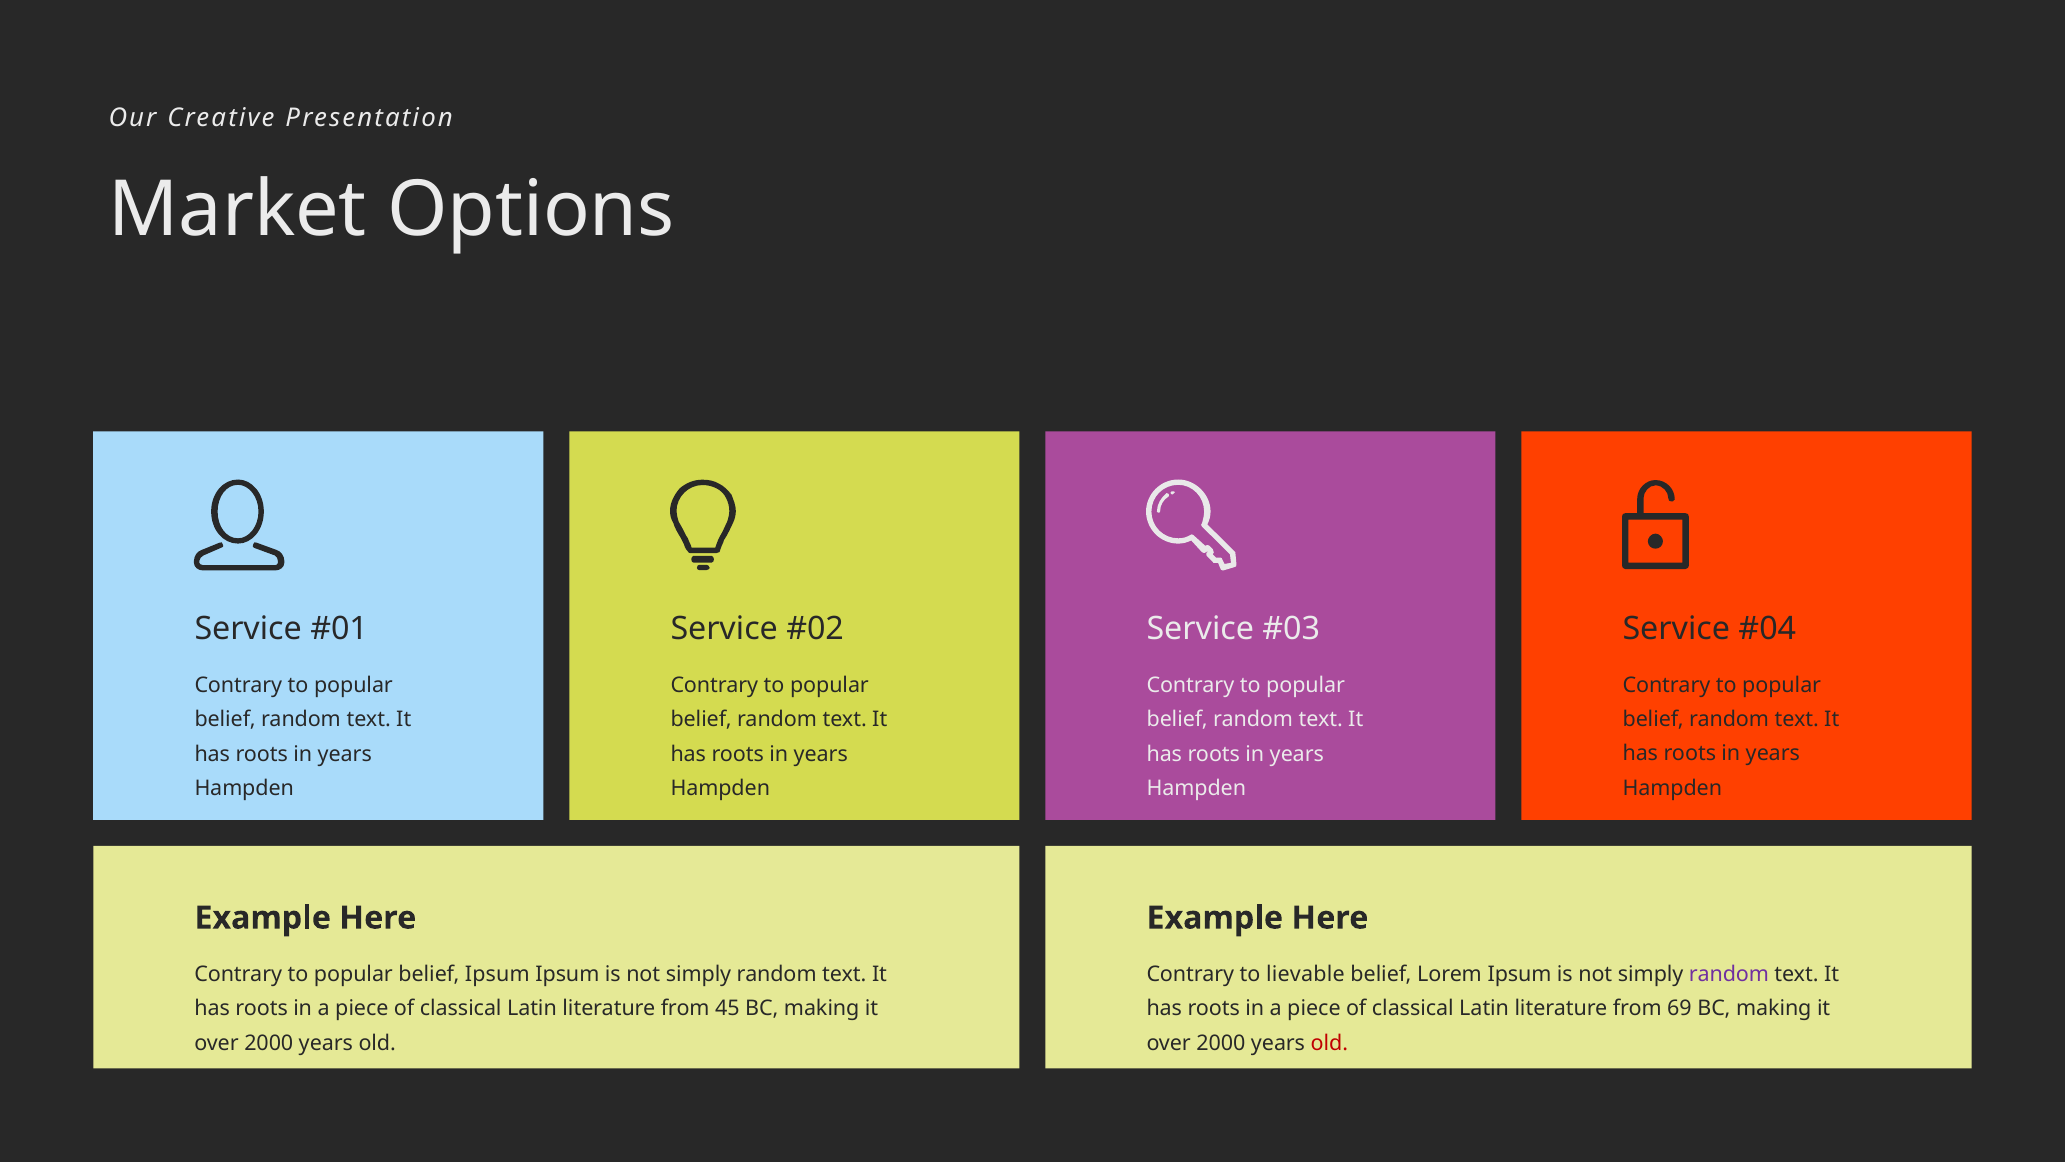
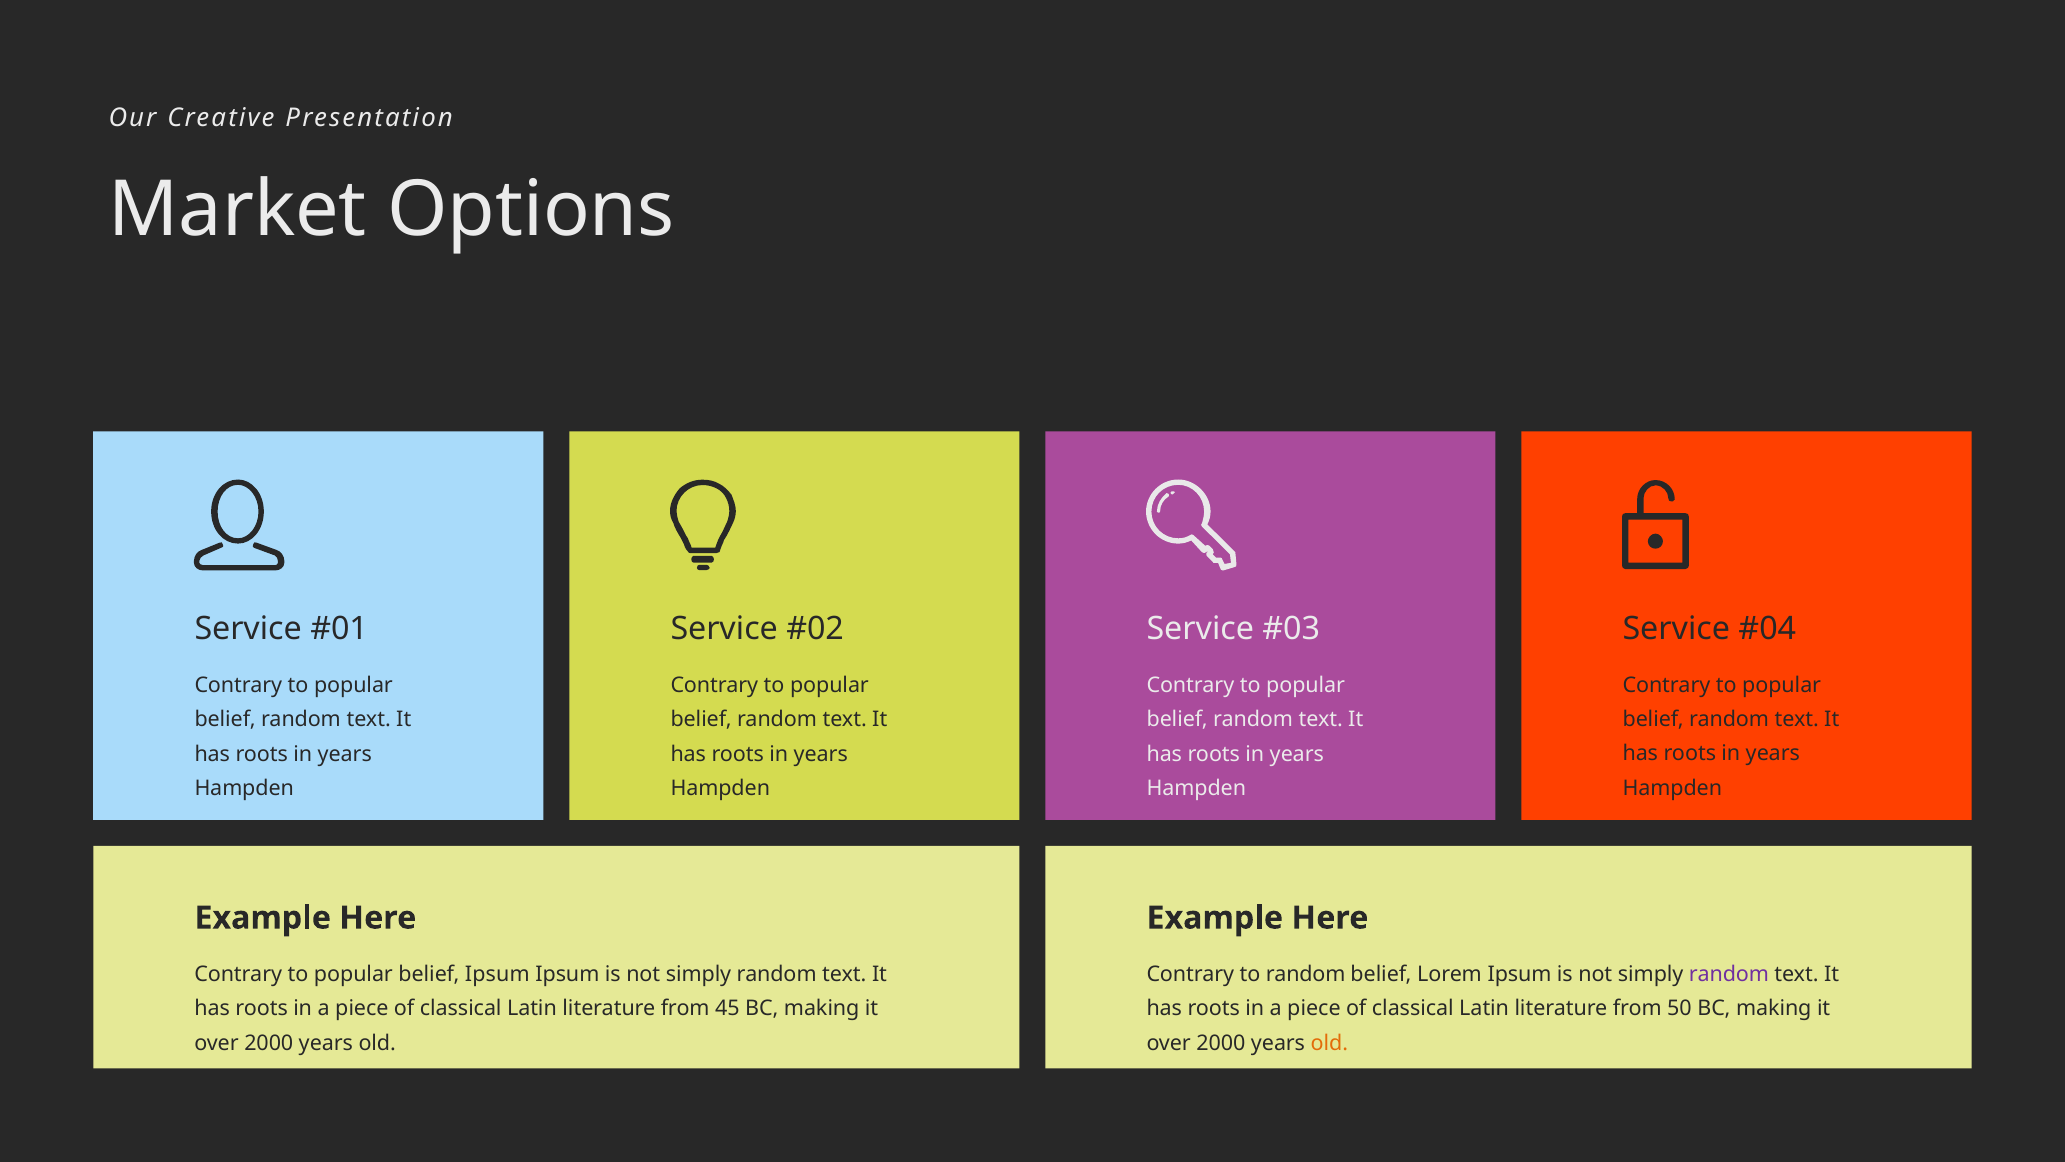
to lievable: lievable -> random (1306, 974)
69: 69 -> 50 (1679, 1008)
old colour: red -> orange (1329, 1043)
